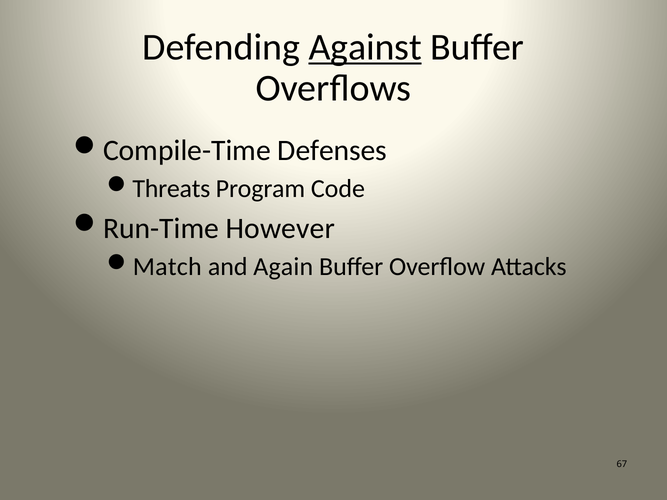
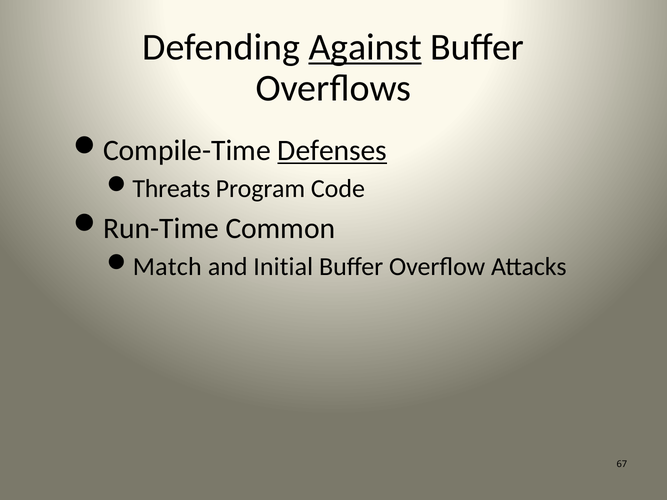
Defenses underline: none -> present (332, 151)
However: However -> Common (280, 229)
Again: Again -> Initial (283, 267)
